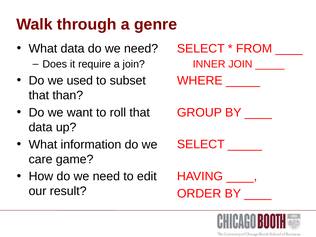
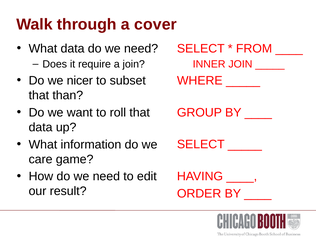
genre: genre -> cover (155, 24)
used: used -> nicer (80, 81)
